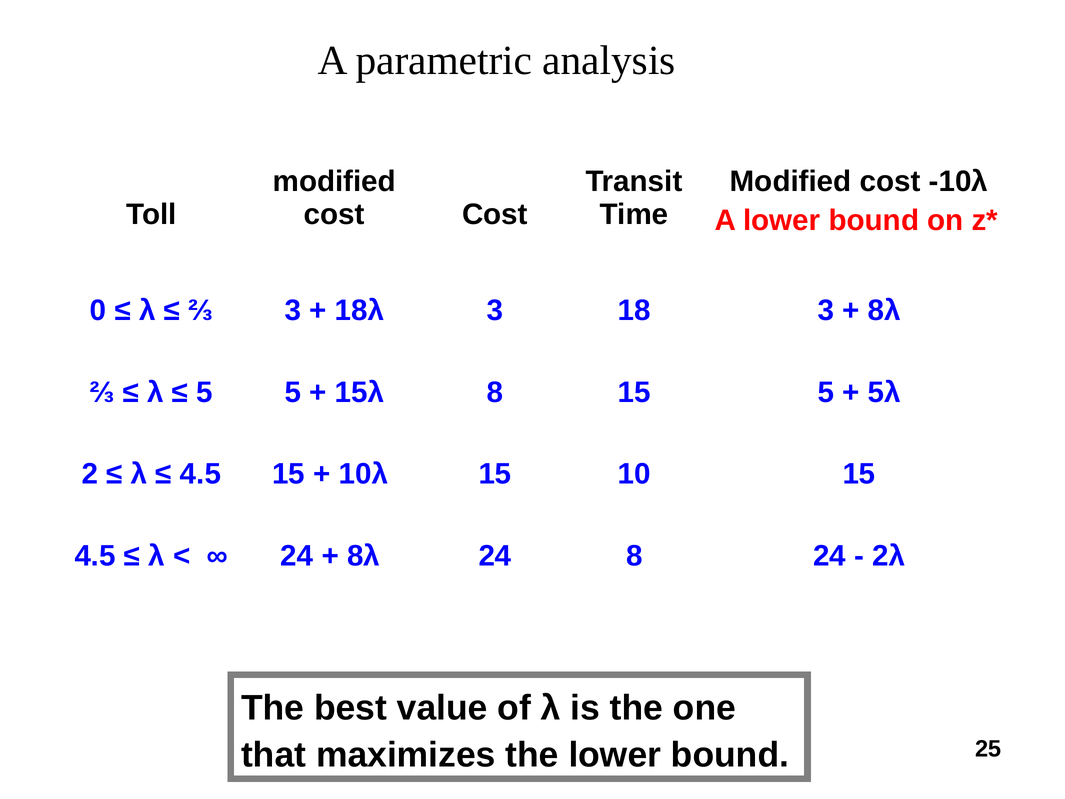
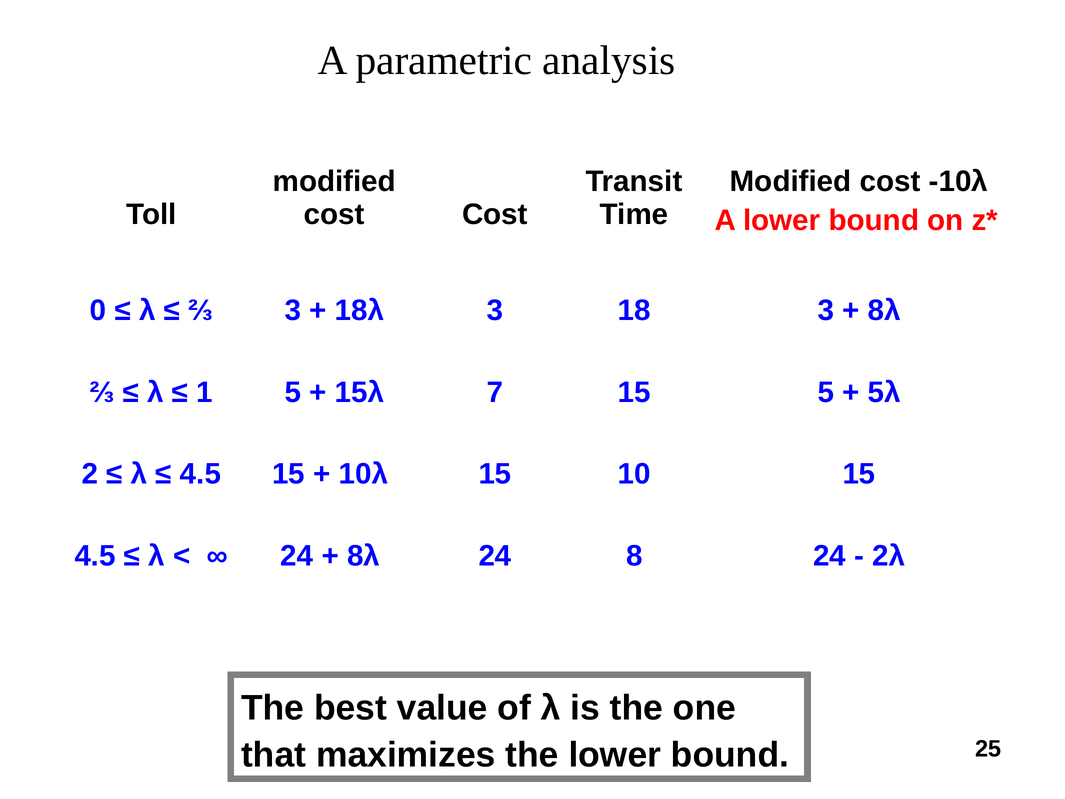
5: 5 -> 1 (205, 392)
15λ 8: 8 -> 7 (495, 392)
